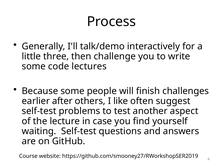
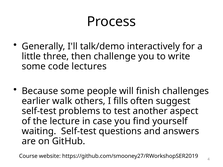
after: after -> walk (62, 101)
like: like -> fills (121, 101)
